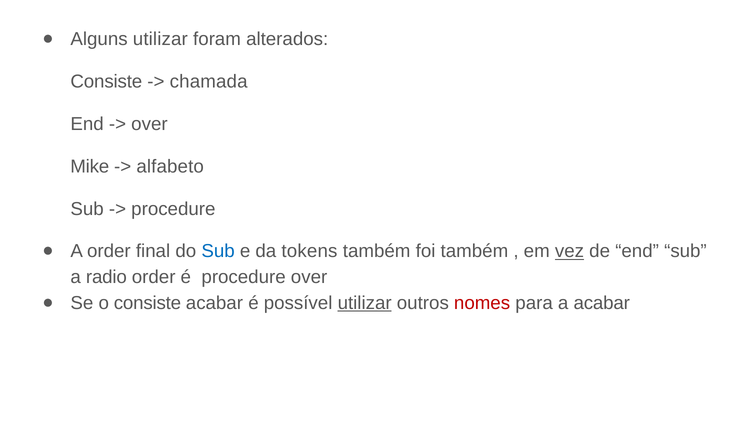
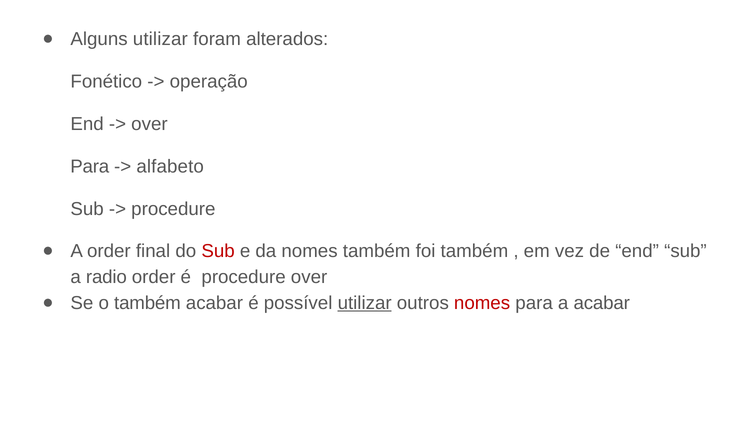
Consiste: Consiste -> Fonético (106, 82)
chamada: chamada -> operação (209, 82)
Mike: Mike -> Para (90, 167)
Sub colour: blue -> red (218, 251)
da tokens: tokens -> nomes (310, 251)
vez underline: present -> none (570, 251)
o consiste: consiste -> também (147, 303)
